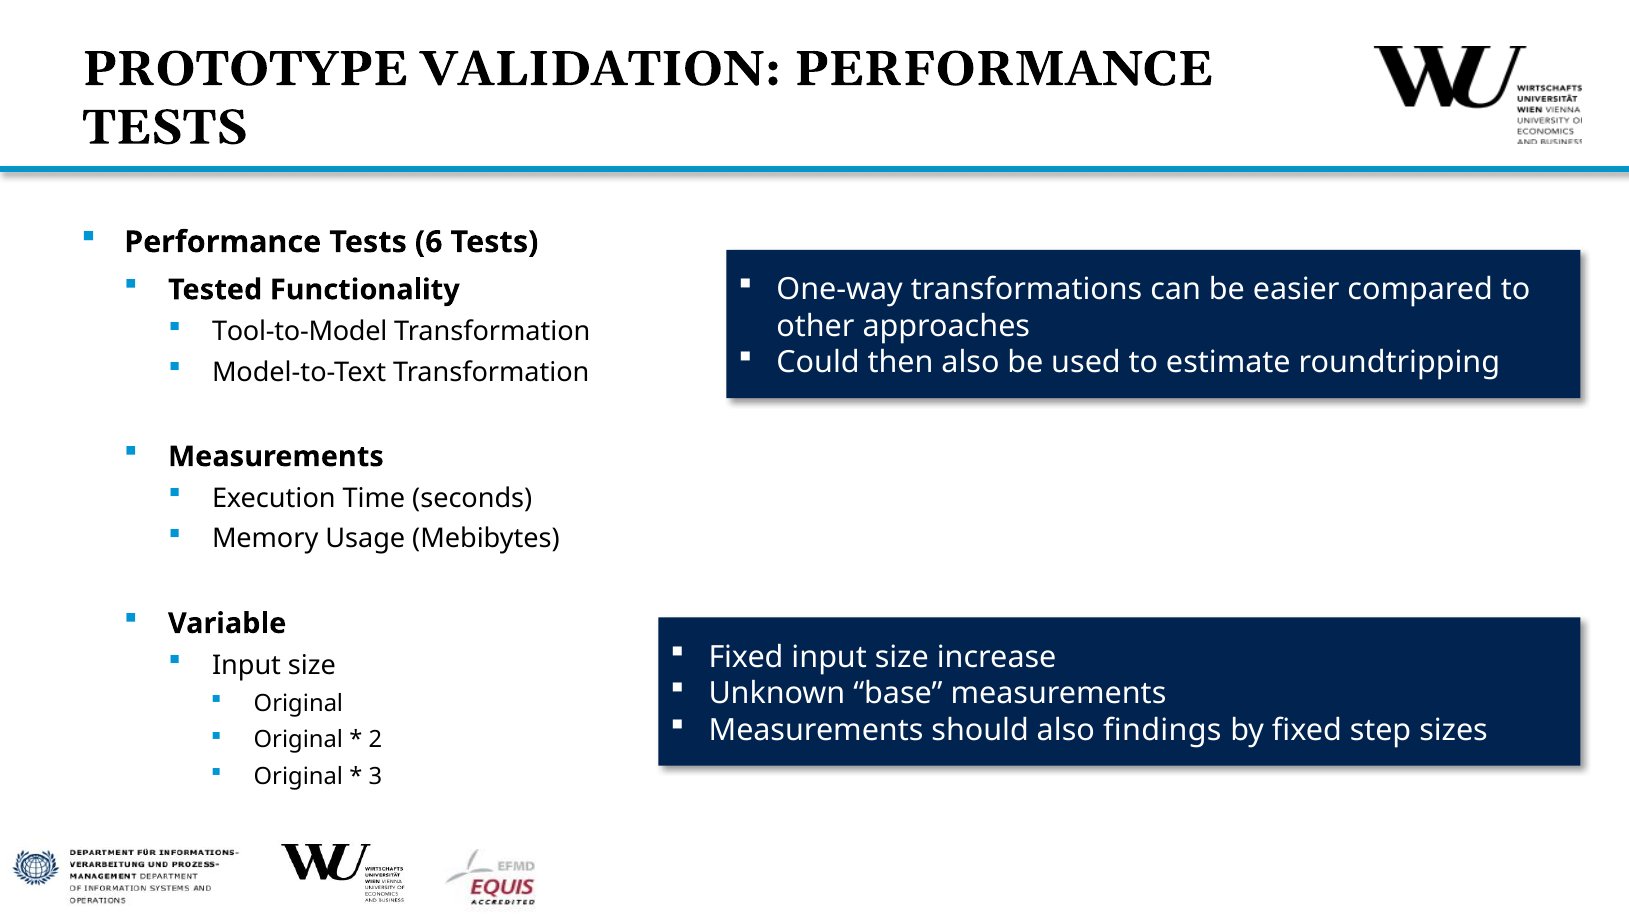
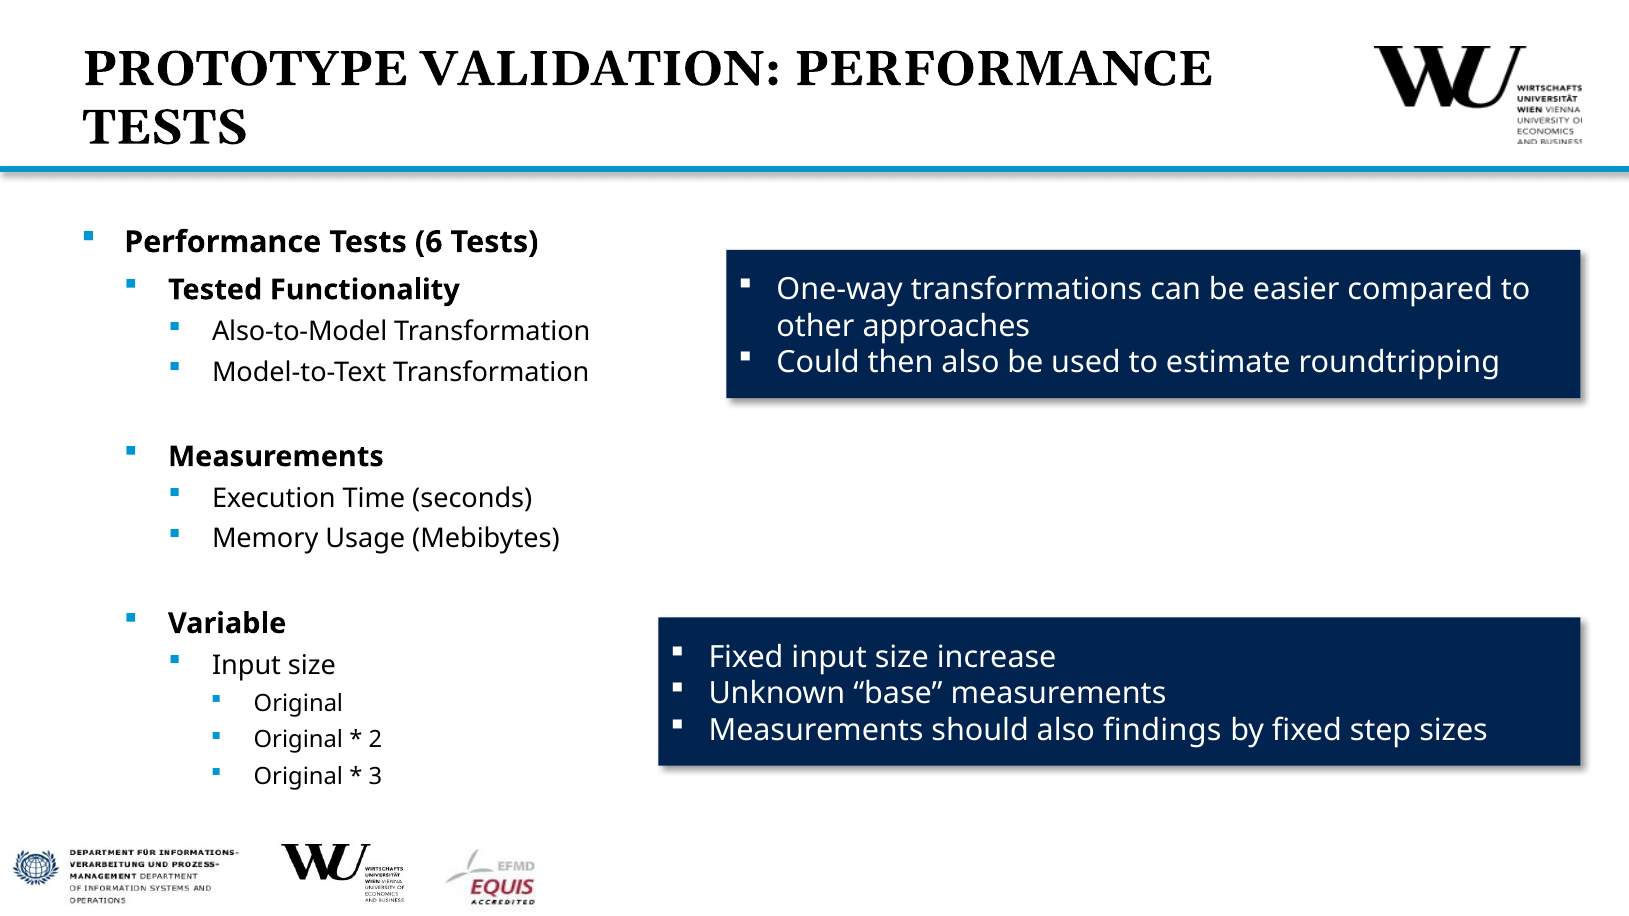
Tool-to-Model: Tool-to-Model -> Also-to-Model (300, 331)
